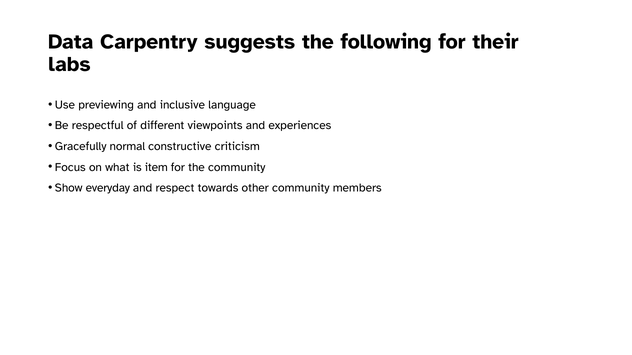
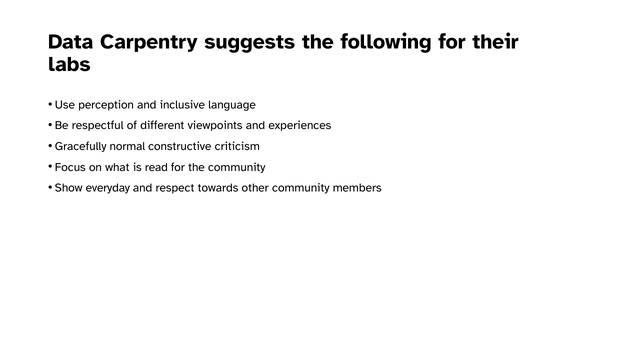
previewing: previewing -> perception (106, 105)
item: item -> read (156, 167)
